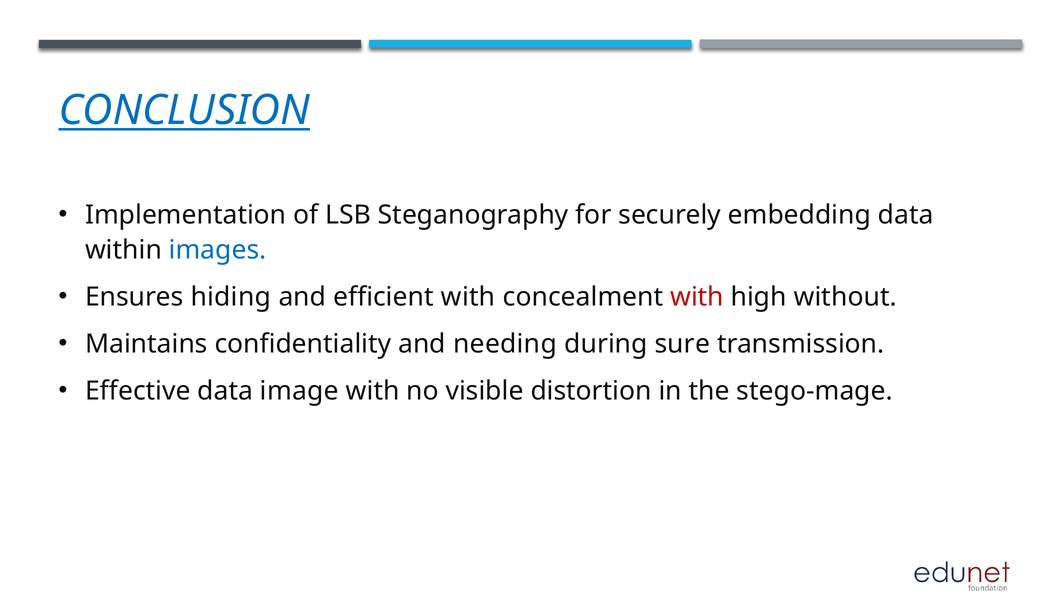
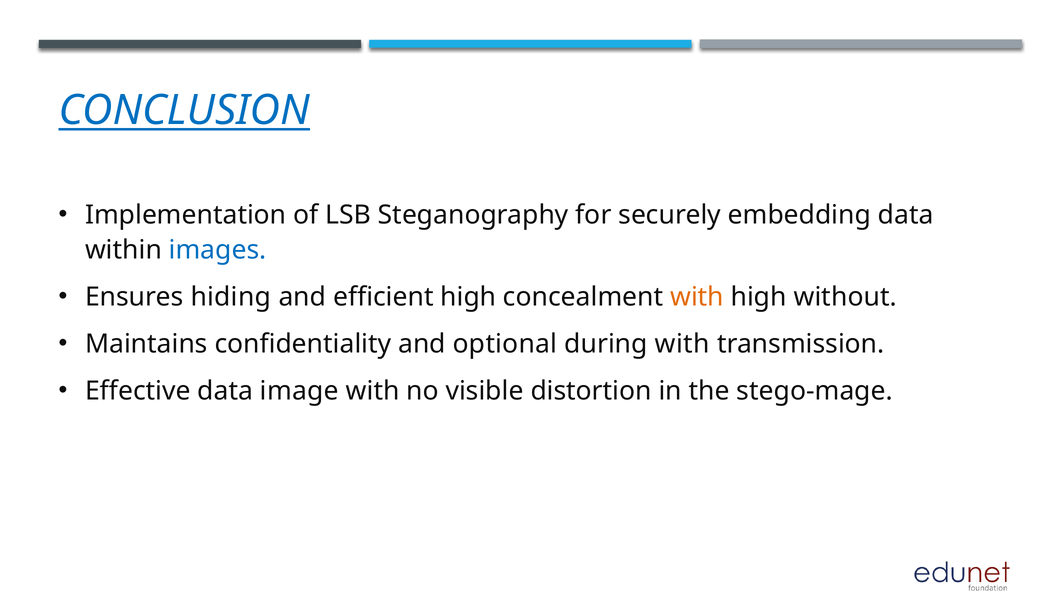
efficient with: with -> high (468, 297)
with colour: red -> orange (697, 297)
needing: needing -> optional (505, 344)
during sure: sure -> with (682, 344)
